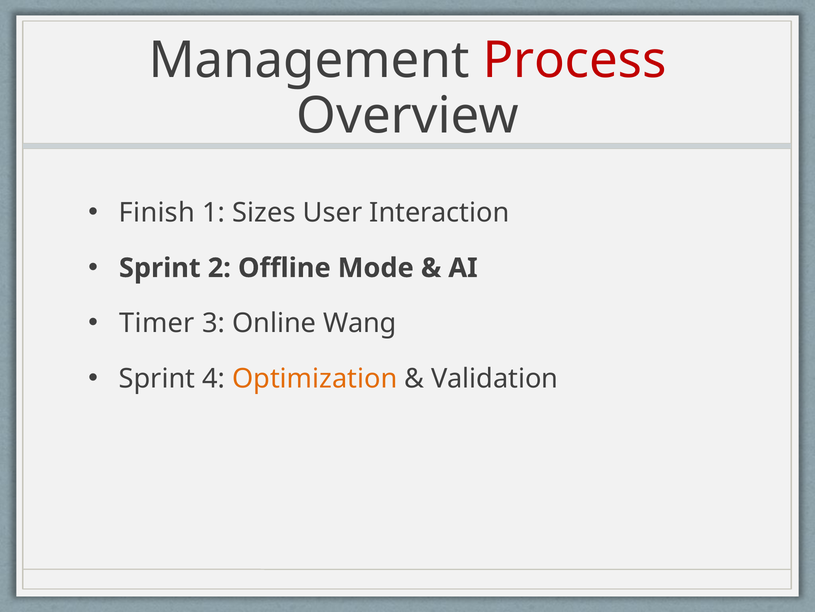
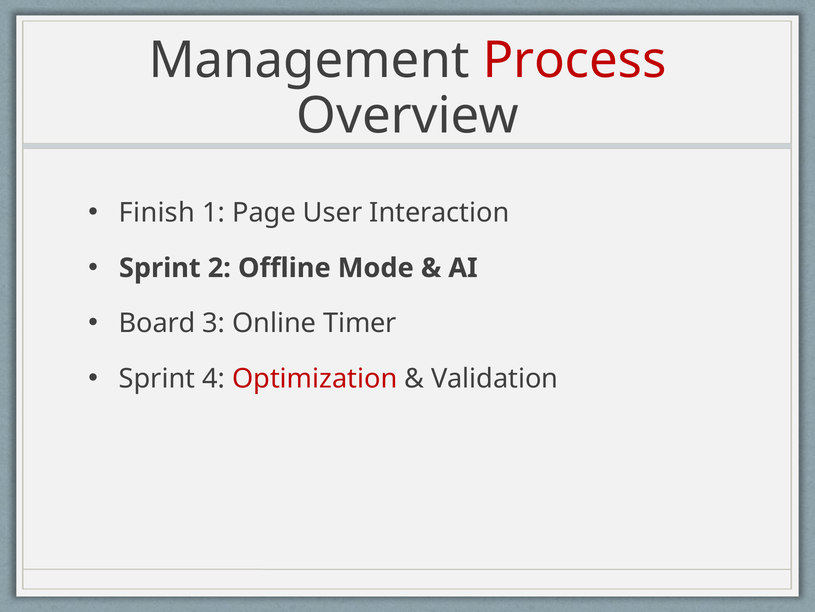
Sizes: Sizes -> Page (264, 212)
Timer: Timer -> Board (157, 323)
Wang: Wang -> Timer (360, 323)
Optimization colour: orange -> red (315, 378)
